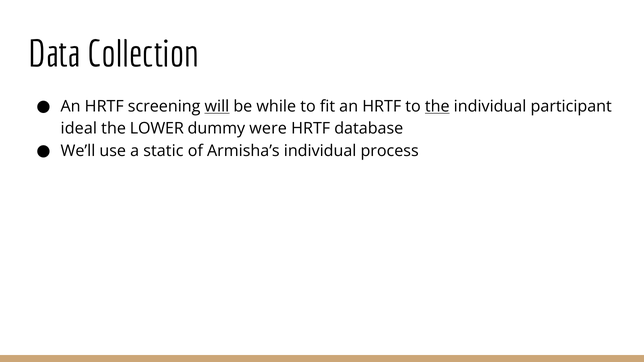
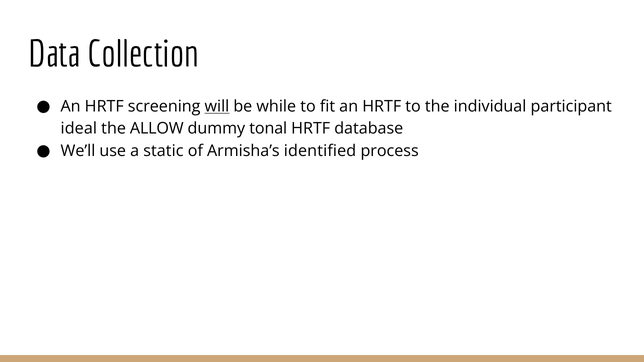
the underline: present -> none (437, 106)
LOWER: LOWER -> ALLOW (157, 129)
were: were -> tonal (268, 129)
Armisha’s individual: individual -> identified (320, 151)
